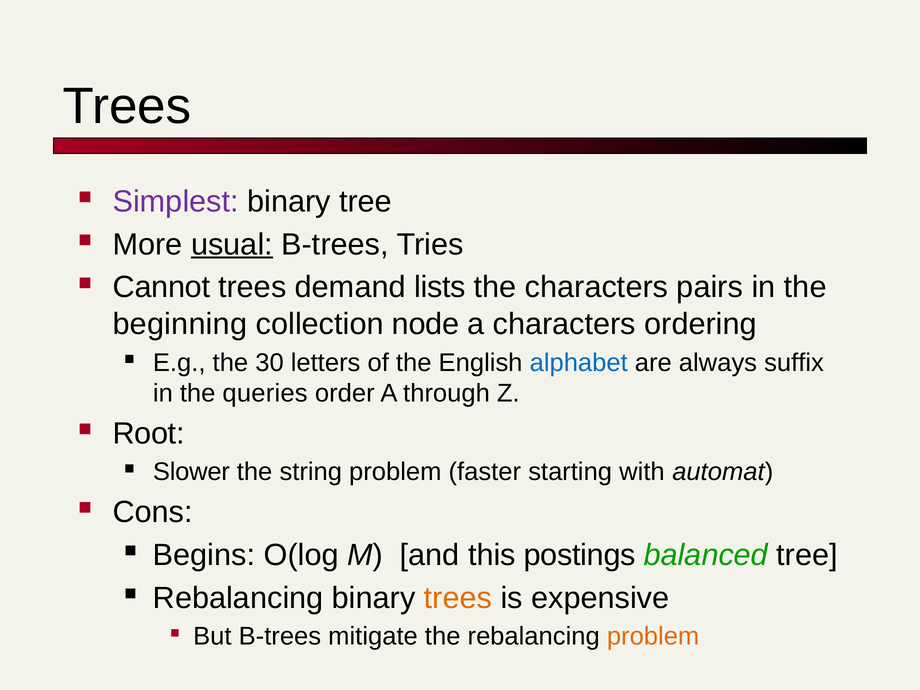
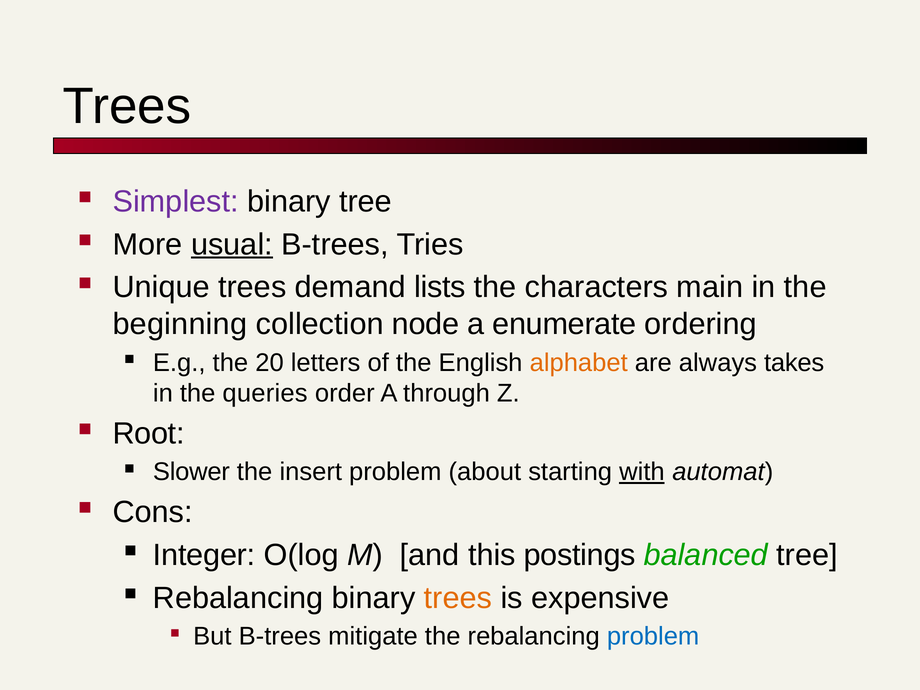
Cannot: Cannot -> Unique (161, 287)
pairs: pairs -> main (710, 287)
a characters: characters -> enumerate (564, 324)
30: 30 -> 20 (269, 363)
alphabet colour: blue -> orange (579, 363)
suffix: suffix -> takes (794, 363)
string: string -> insert (311, 472)
faster: faster -> about (485, 472)
with underline: none -> present (642, 472)
Begins: Begins -> Integer (204, 555)
problem colour: orange -> blue (653, 637)
